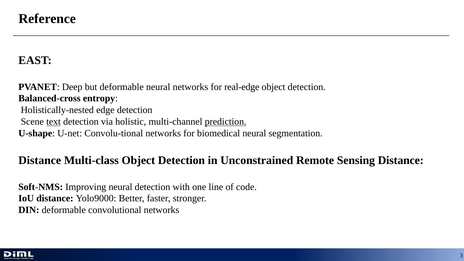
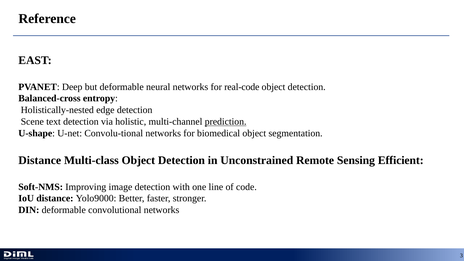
real-edge: real-edge -> real-code (242, 87)
text underline: present -> none (54, 122)
biomedical neural: neural -> object (254, 133)
Sensing Distance: Distance -> Efficient (401, 160)
Improving neural: neural -> image (120, 187)
